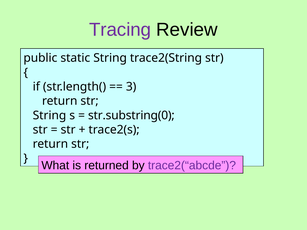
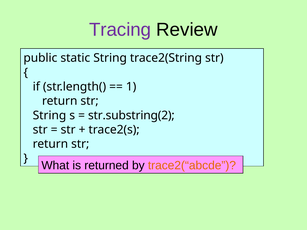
3: 3 -> 1 (131, 87)
str.substring(0: str.substring(0 -> str.substring(2 (131, 115)
trace2(“abcde colour: purple -> orange (192, 166)
